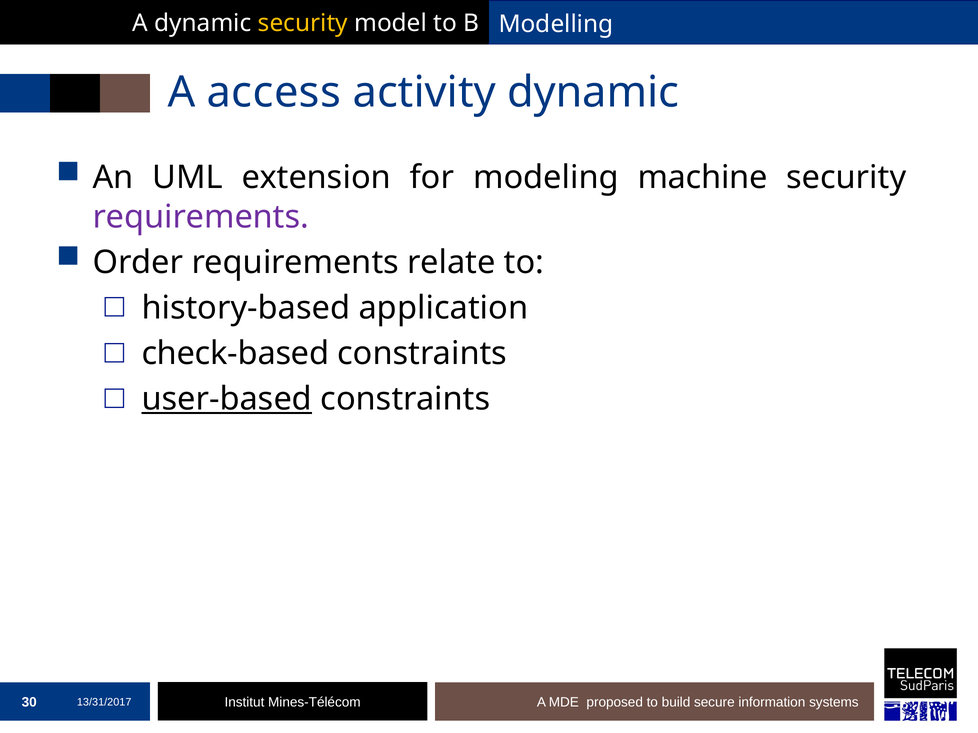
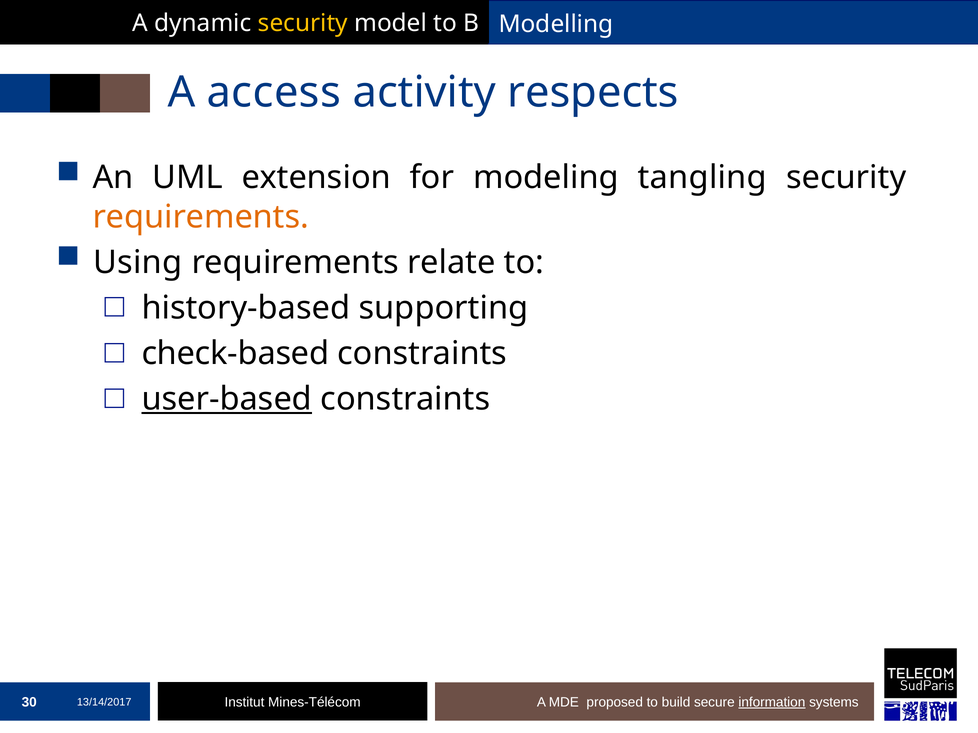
activity dynamic: dynamic -> respects (593, 92)
machine: machine -> tangling (702, 178)
requirements colour: purple -> orange (201, 217)
Order: Order -> Using (138, 263)
application: application -> supporting (444, 308)
13/31/2017: 13/31/2017 -> 13/14/2017 (104, 703)
information underline: none -> present (772, 703)
